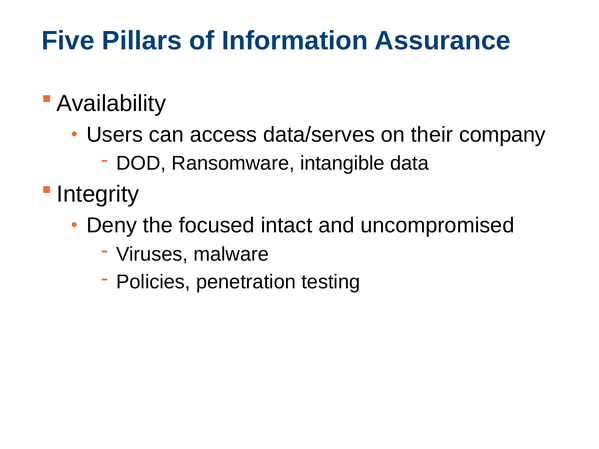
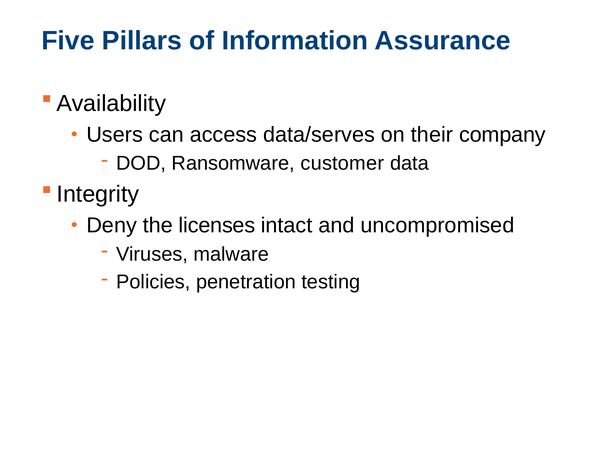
intangible: intangible -> customer (342, 163)
focused: focused -> licenses (217, 225)
